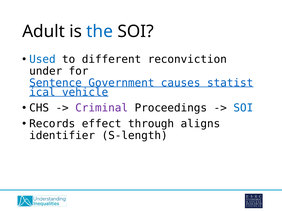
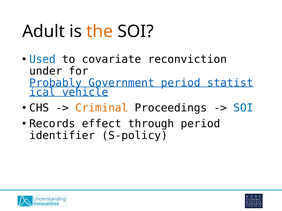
the colour: blue -> orange (100, 32)
different: different -> covariate (112, 59)
Sentence: Sentence -> Probably (56, 83)
Government causes: causes -> period (181, 83)
Criminal colour: purple -> orange (102, 108)
through aligns: aligns -> period (201, 124)
S-length: S-length -> S-policy (135, 136)
